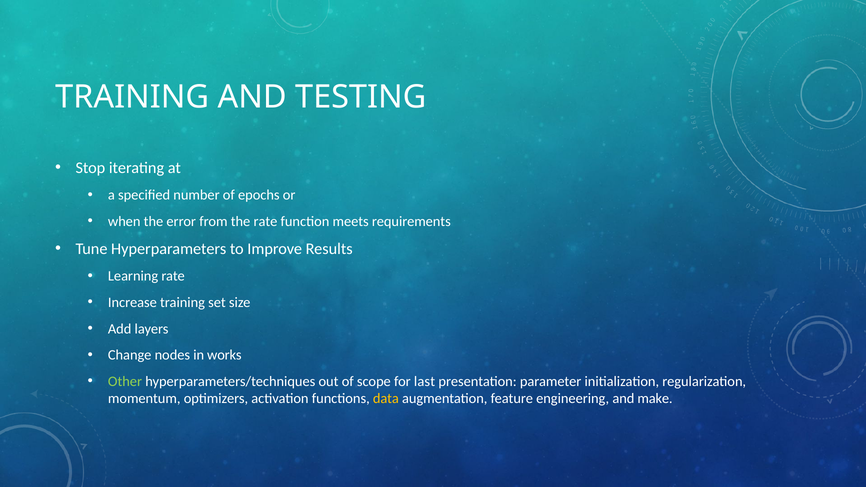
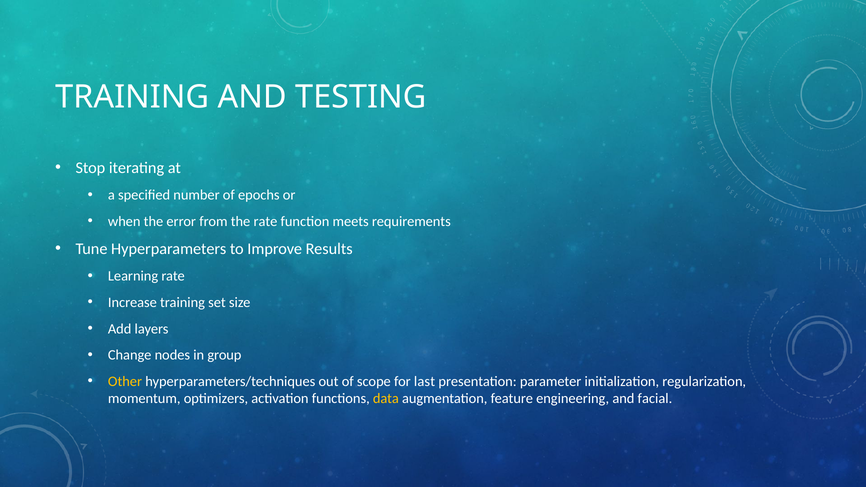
works: works -> group (224, 355)
Other colour: light green -> yellow (125, 382)
make: make -> facial (655, 399)
